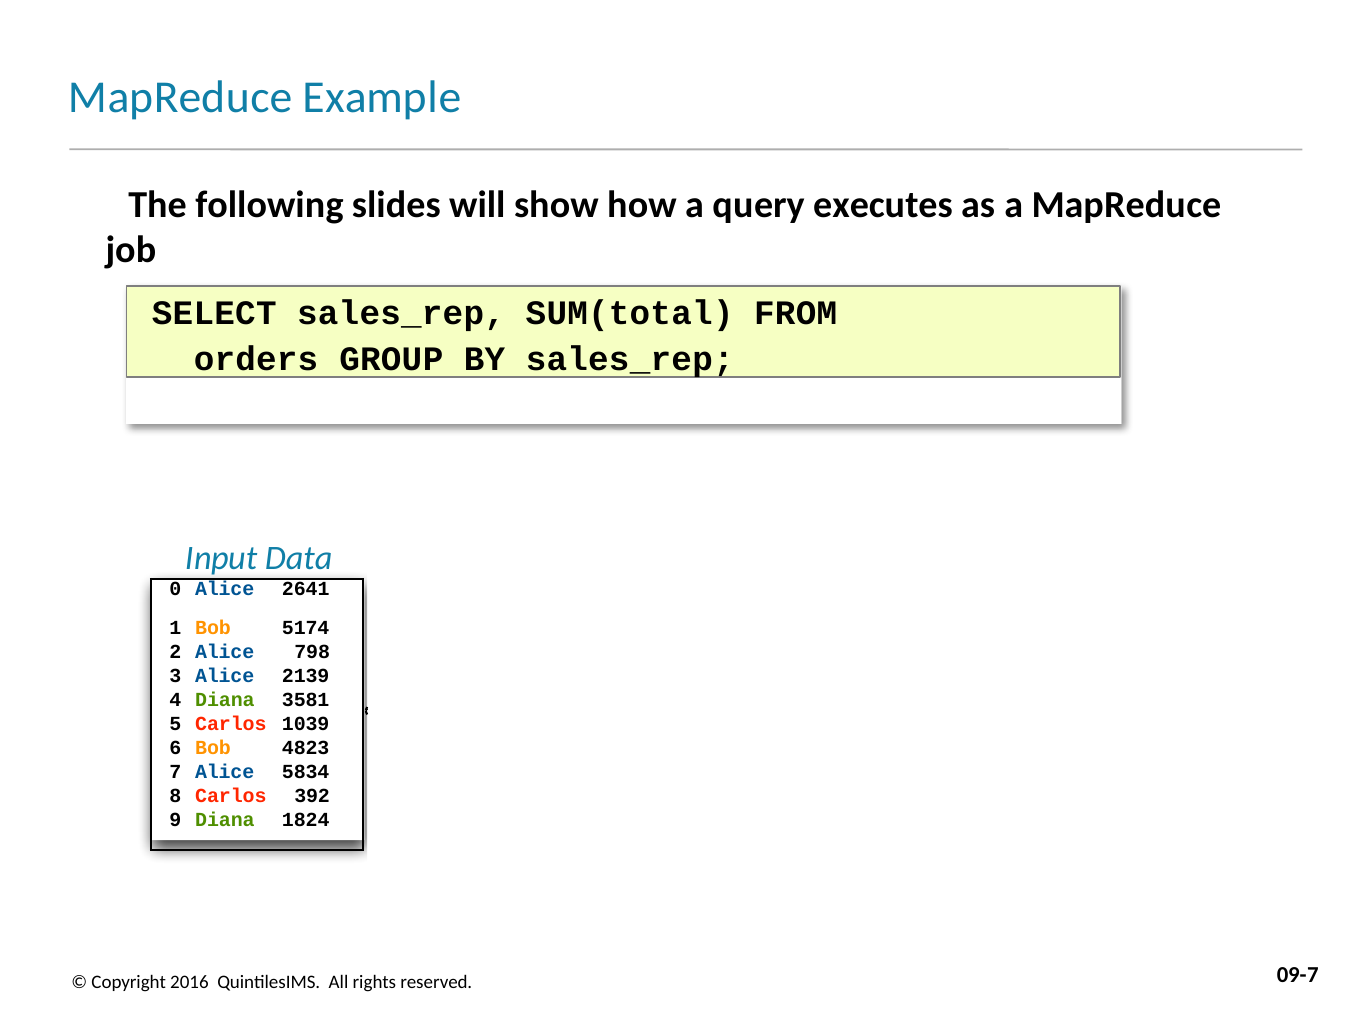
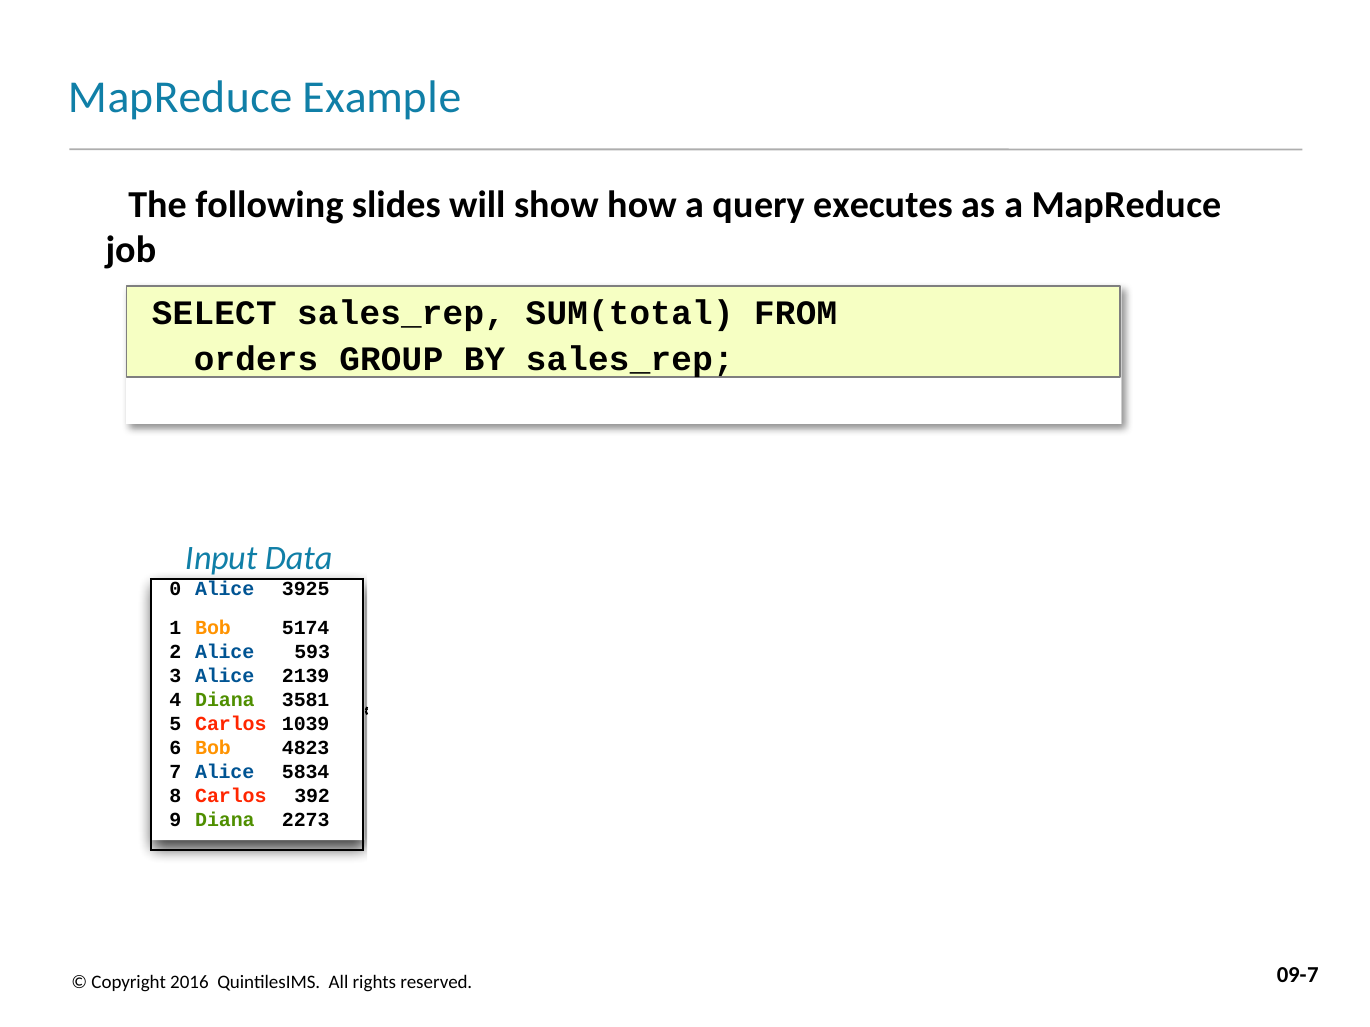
2641: 2641 -> 3925 (306, 589)
798: 798 -> 593 (312, 652)
1824: 1824 -> 2273 (306, 820)
